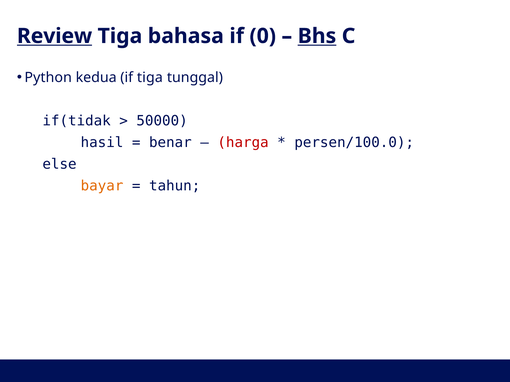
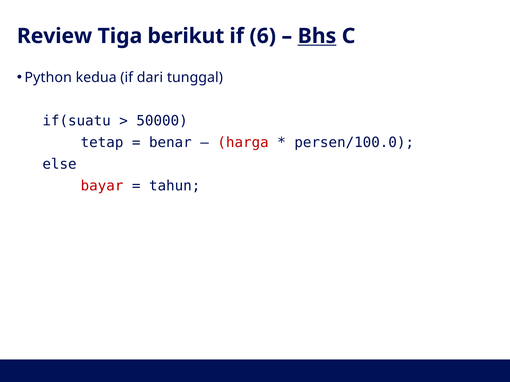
Review underline: present -> none (55, 36)
bahasa: bahasa -> berikut (186, 36)
0: 0 -> 6 (263, 36)
if tiga: tiga -> dari (150, 77)
if(tidak: if(tidak -> if(suatu (77, 121)
hasil: hasil -> tetap (102, 143)
bayar colour: orange -> red (102, 186)
